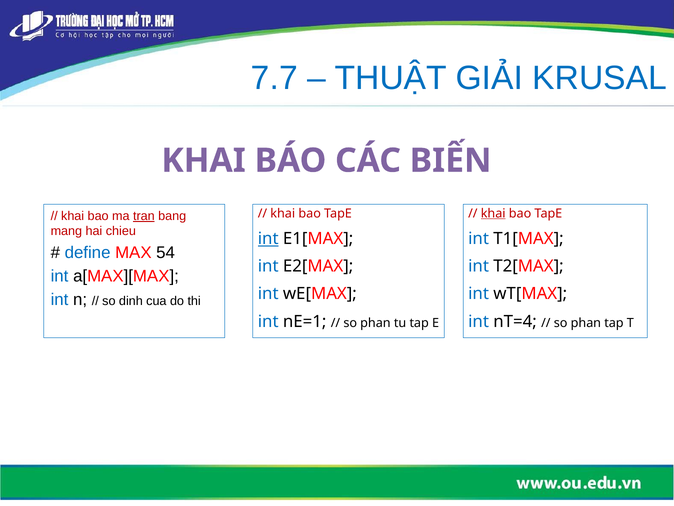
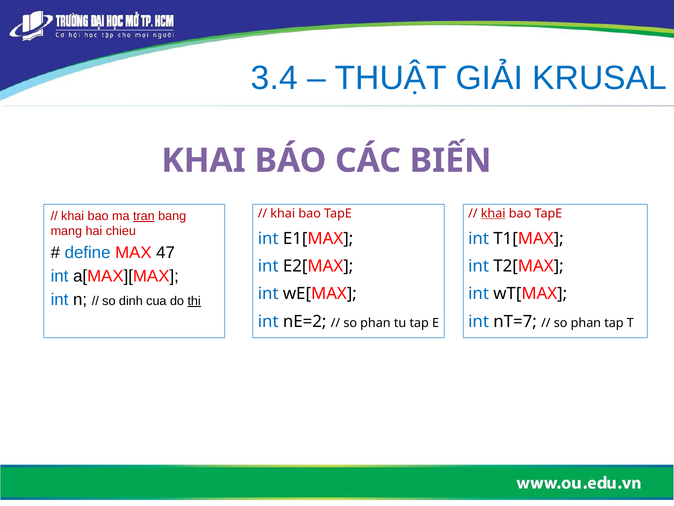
7.7: 7.7 -> 3.4 (274, 78)
int underline: present -> none (268, 238)
54: 54 -> 47 (166, 252)
thi underline: none -> present (194, 301)
nE=1: nE=1 -> nE=2 (305, 321)
nT=4: nT=4 -> nT=7 (515, 321)
